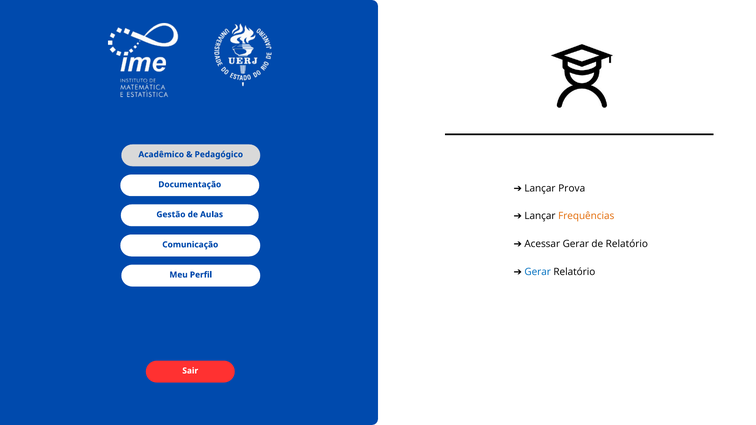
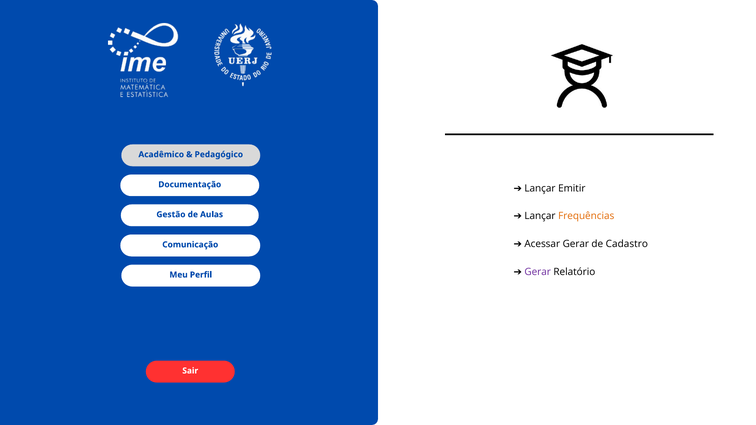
Prova: Prova -> Emitir (572, 188)
de Relatório: Relatório -> Cadastro (627, 244)
Gerar colour: blue -> purple (538, 272)
